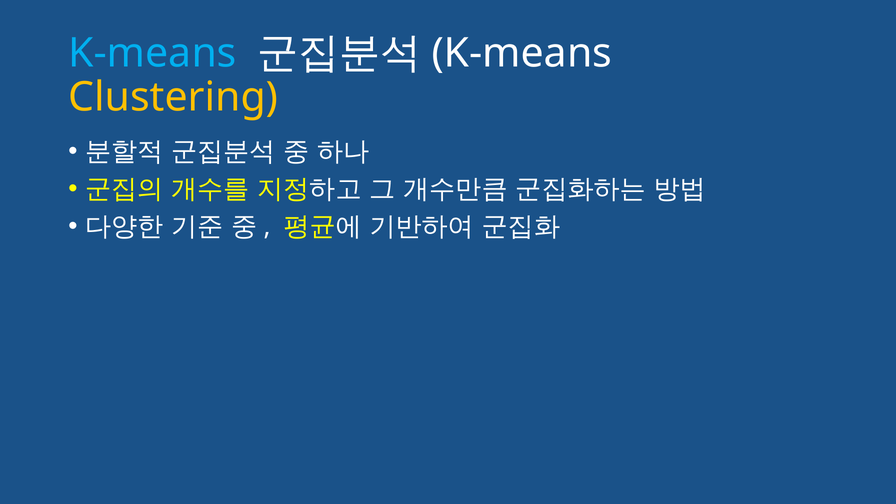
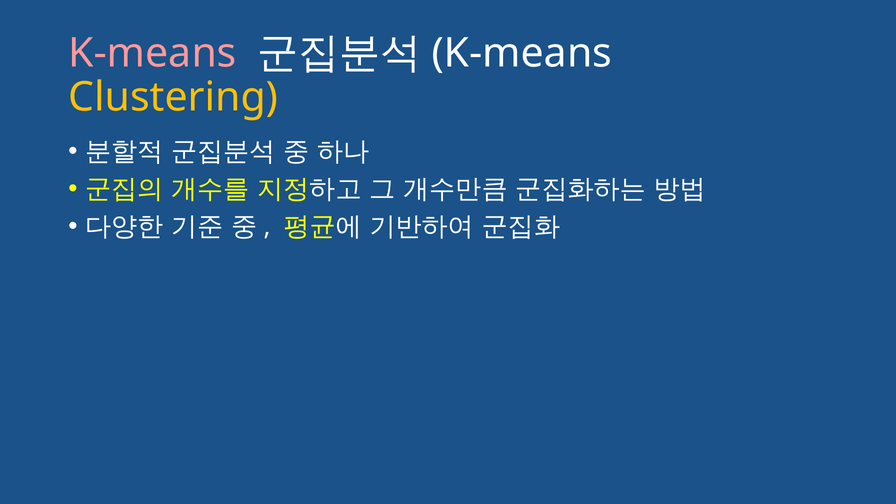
K-means colour: light blue -> pink (152, 53)
